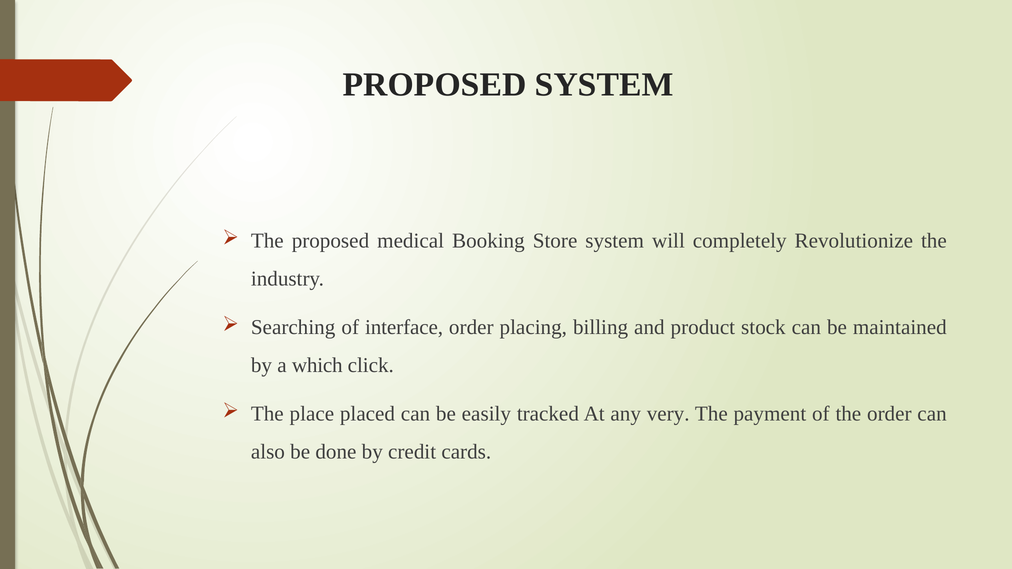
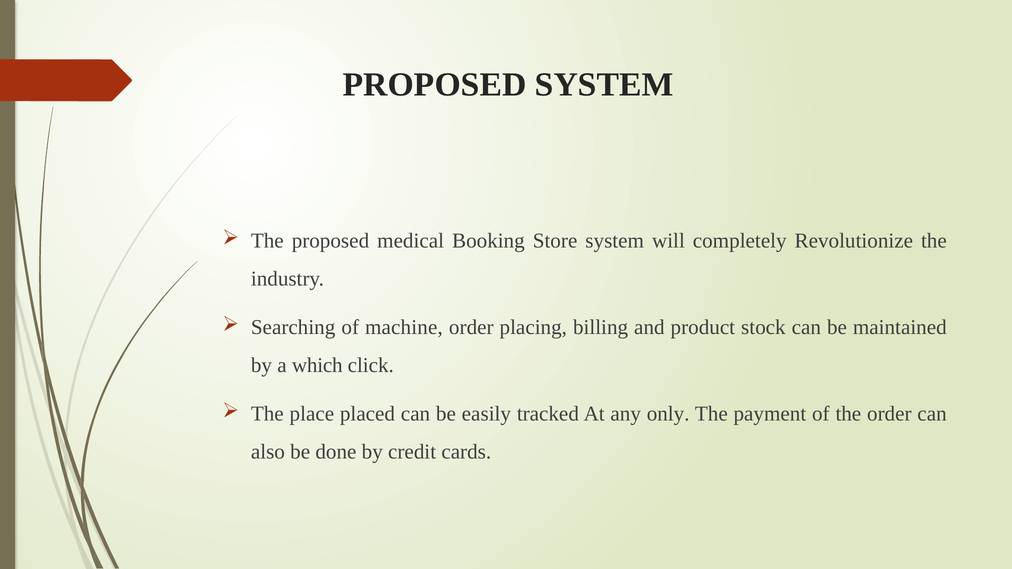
interface: interface -> machine (404, 328)
very: very -> only (668, 414)
